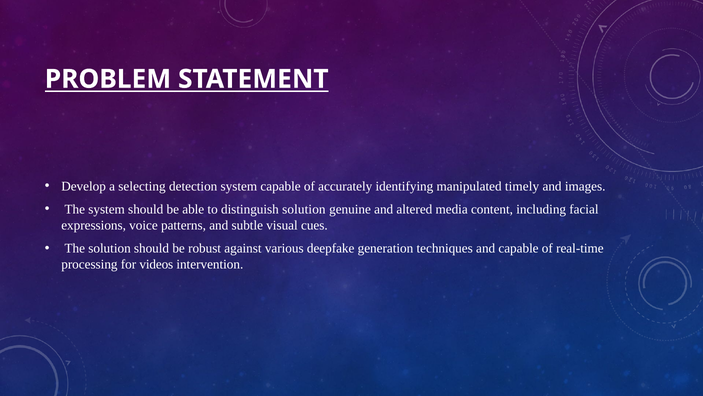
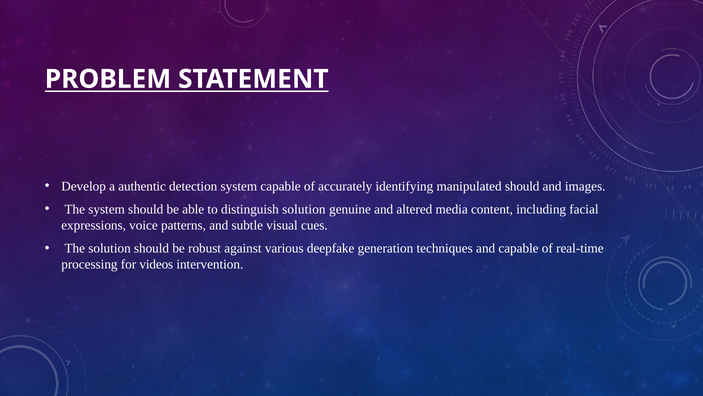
selecting: selecting -> authentic (142, 186)
manipulated timely: timely -> should (522, 186)
